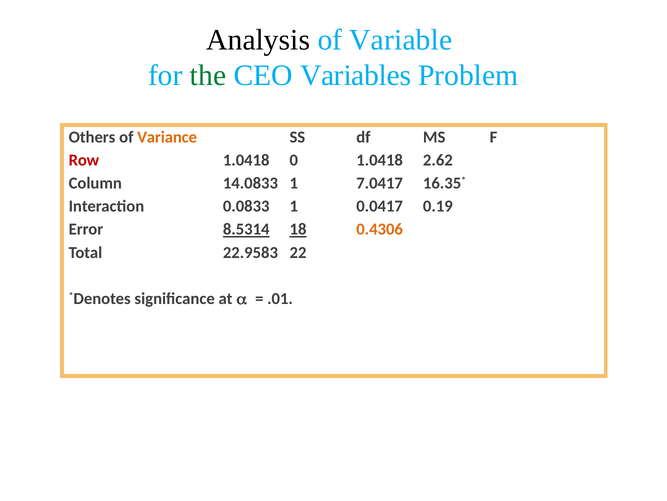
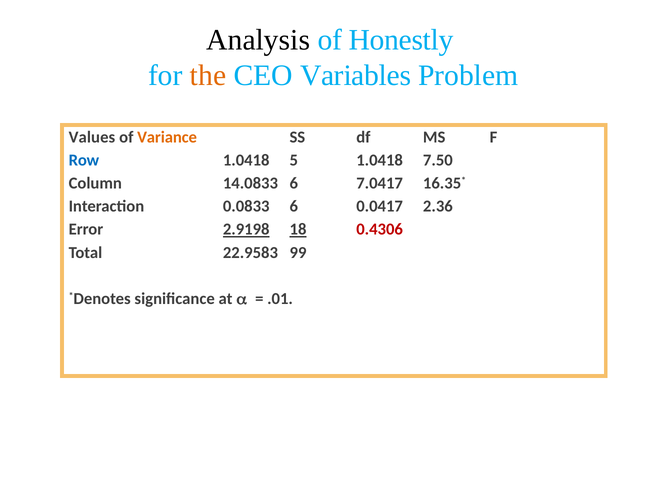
Variable: Variable -> Honestly (401, 40)
the colour: green -> orange (208, 76)
Others: Others -> Values (92, 137)
Row colour: red -> blue (84, 160)
0: 0 -> 5 (294, 160)
2.62: 2.62 -> 7.50 (438, 160)
14.0833 1: 1 -> 6 (294, 183)
0.0833 1: 1 -> 6 (294, 206)
0.19: 0.19 -> 2.36 (438, 206)
8.5314: 8.5314 -> 2.9198 (246, 229)
0.4306 colour: orange -> red (380, 229)
22: 22 -> 99 (298, 252)
